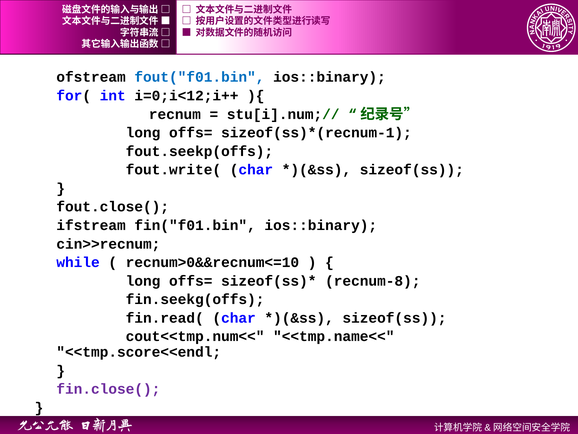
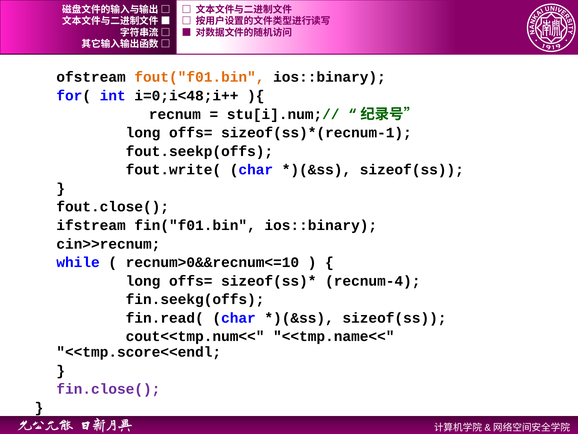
fout("f01.bin colour: blue -> orange (199, 77)
i=0;i<12;i++: i=0;i<12;i++ -> i=0;i<48;i++ (186, 96)
recnum-8: recnum-8 -> recnum-4 (373, 281)
